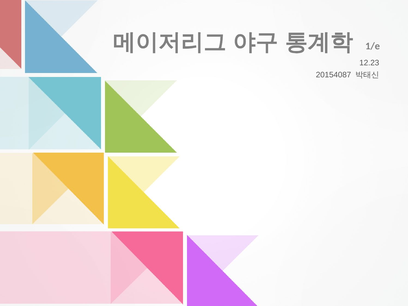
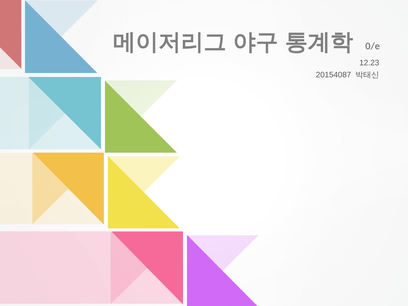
1/e: 1/e -> 0/e (373, 46)
